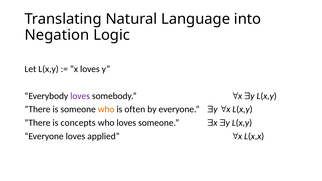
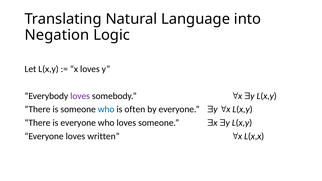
who colour: orange -> blue (106, 109)
is concepts: concepts -> everyone (78, 123)
applied: applied -> written (103, 136)
